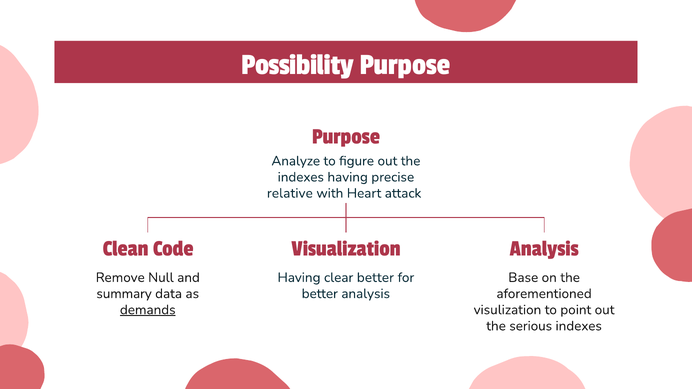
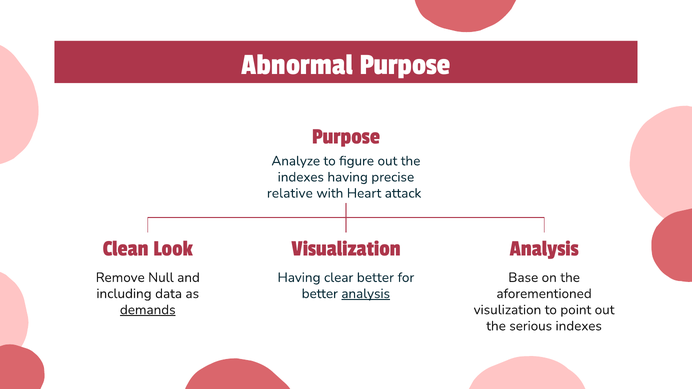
Possibility: Possibility -> Abnormal (297, 64)
Code: Code -> Look (173, 249)
summary: summary -> including (124, 294)
analysis underline: none -> present (366, 294)
